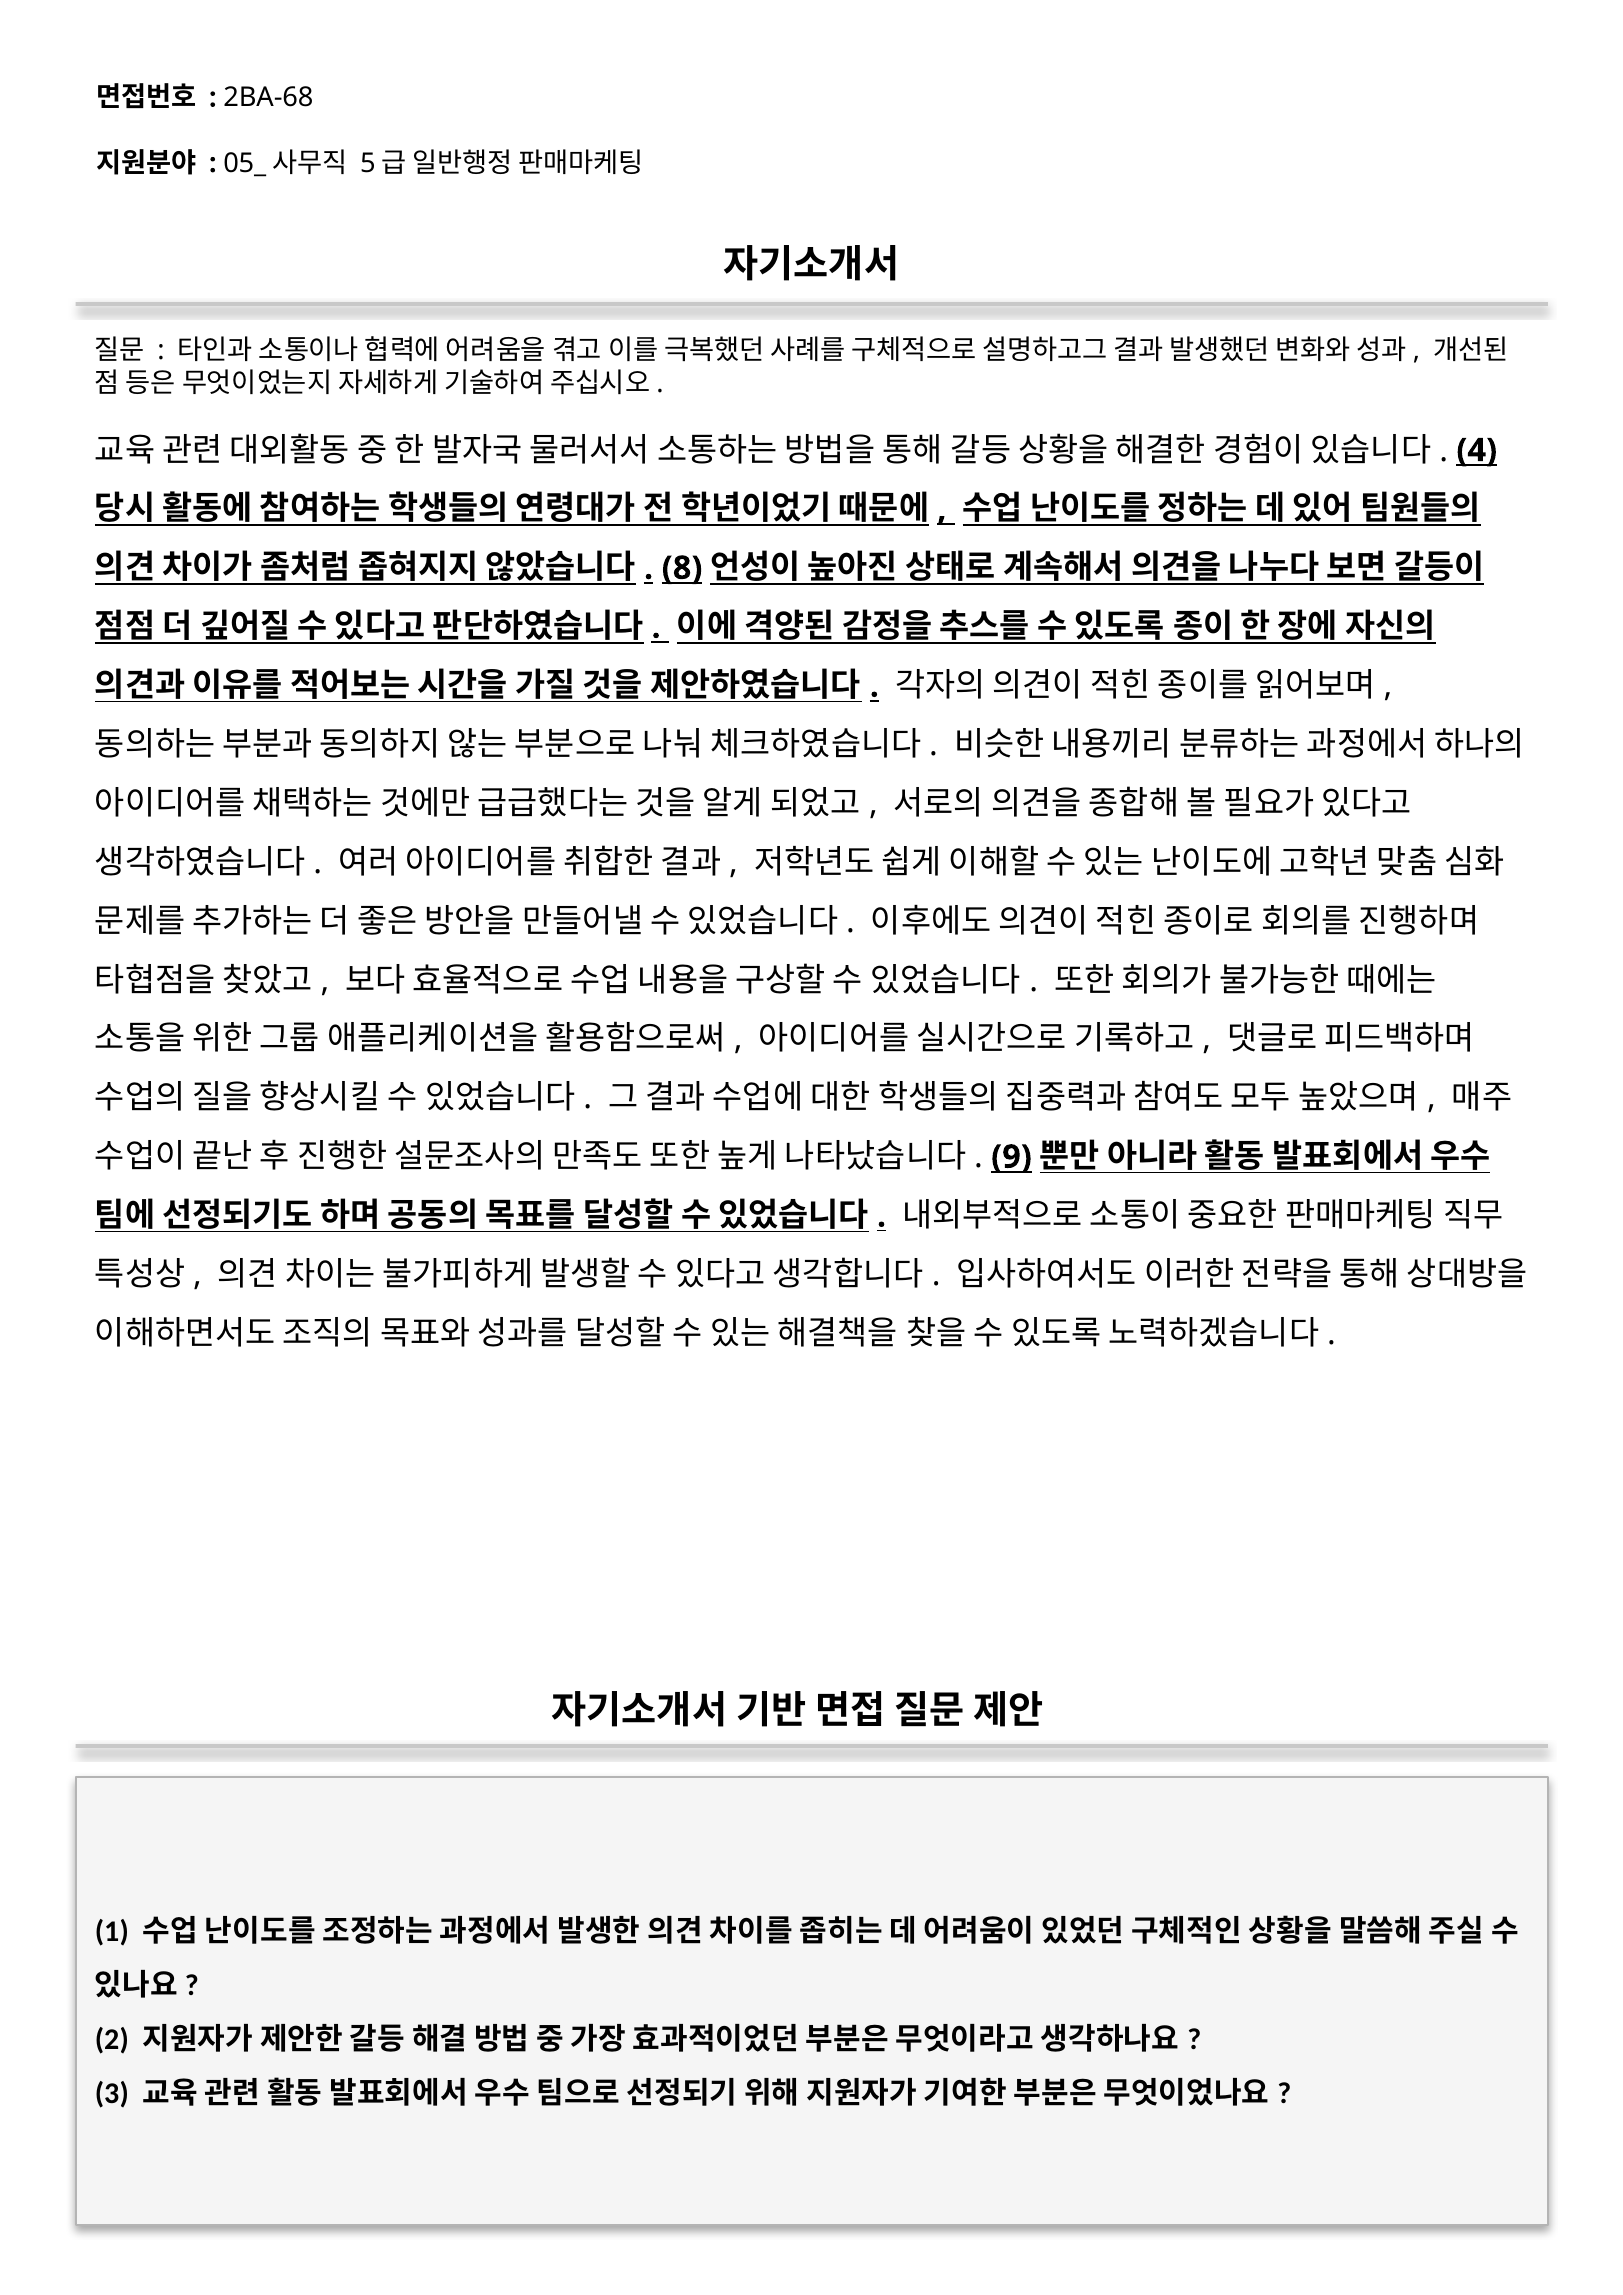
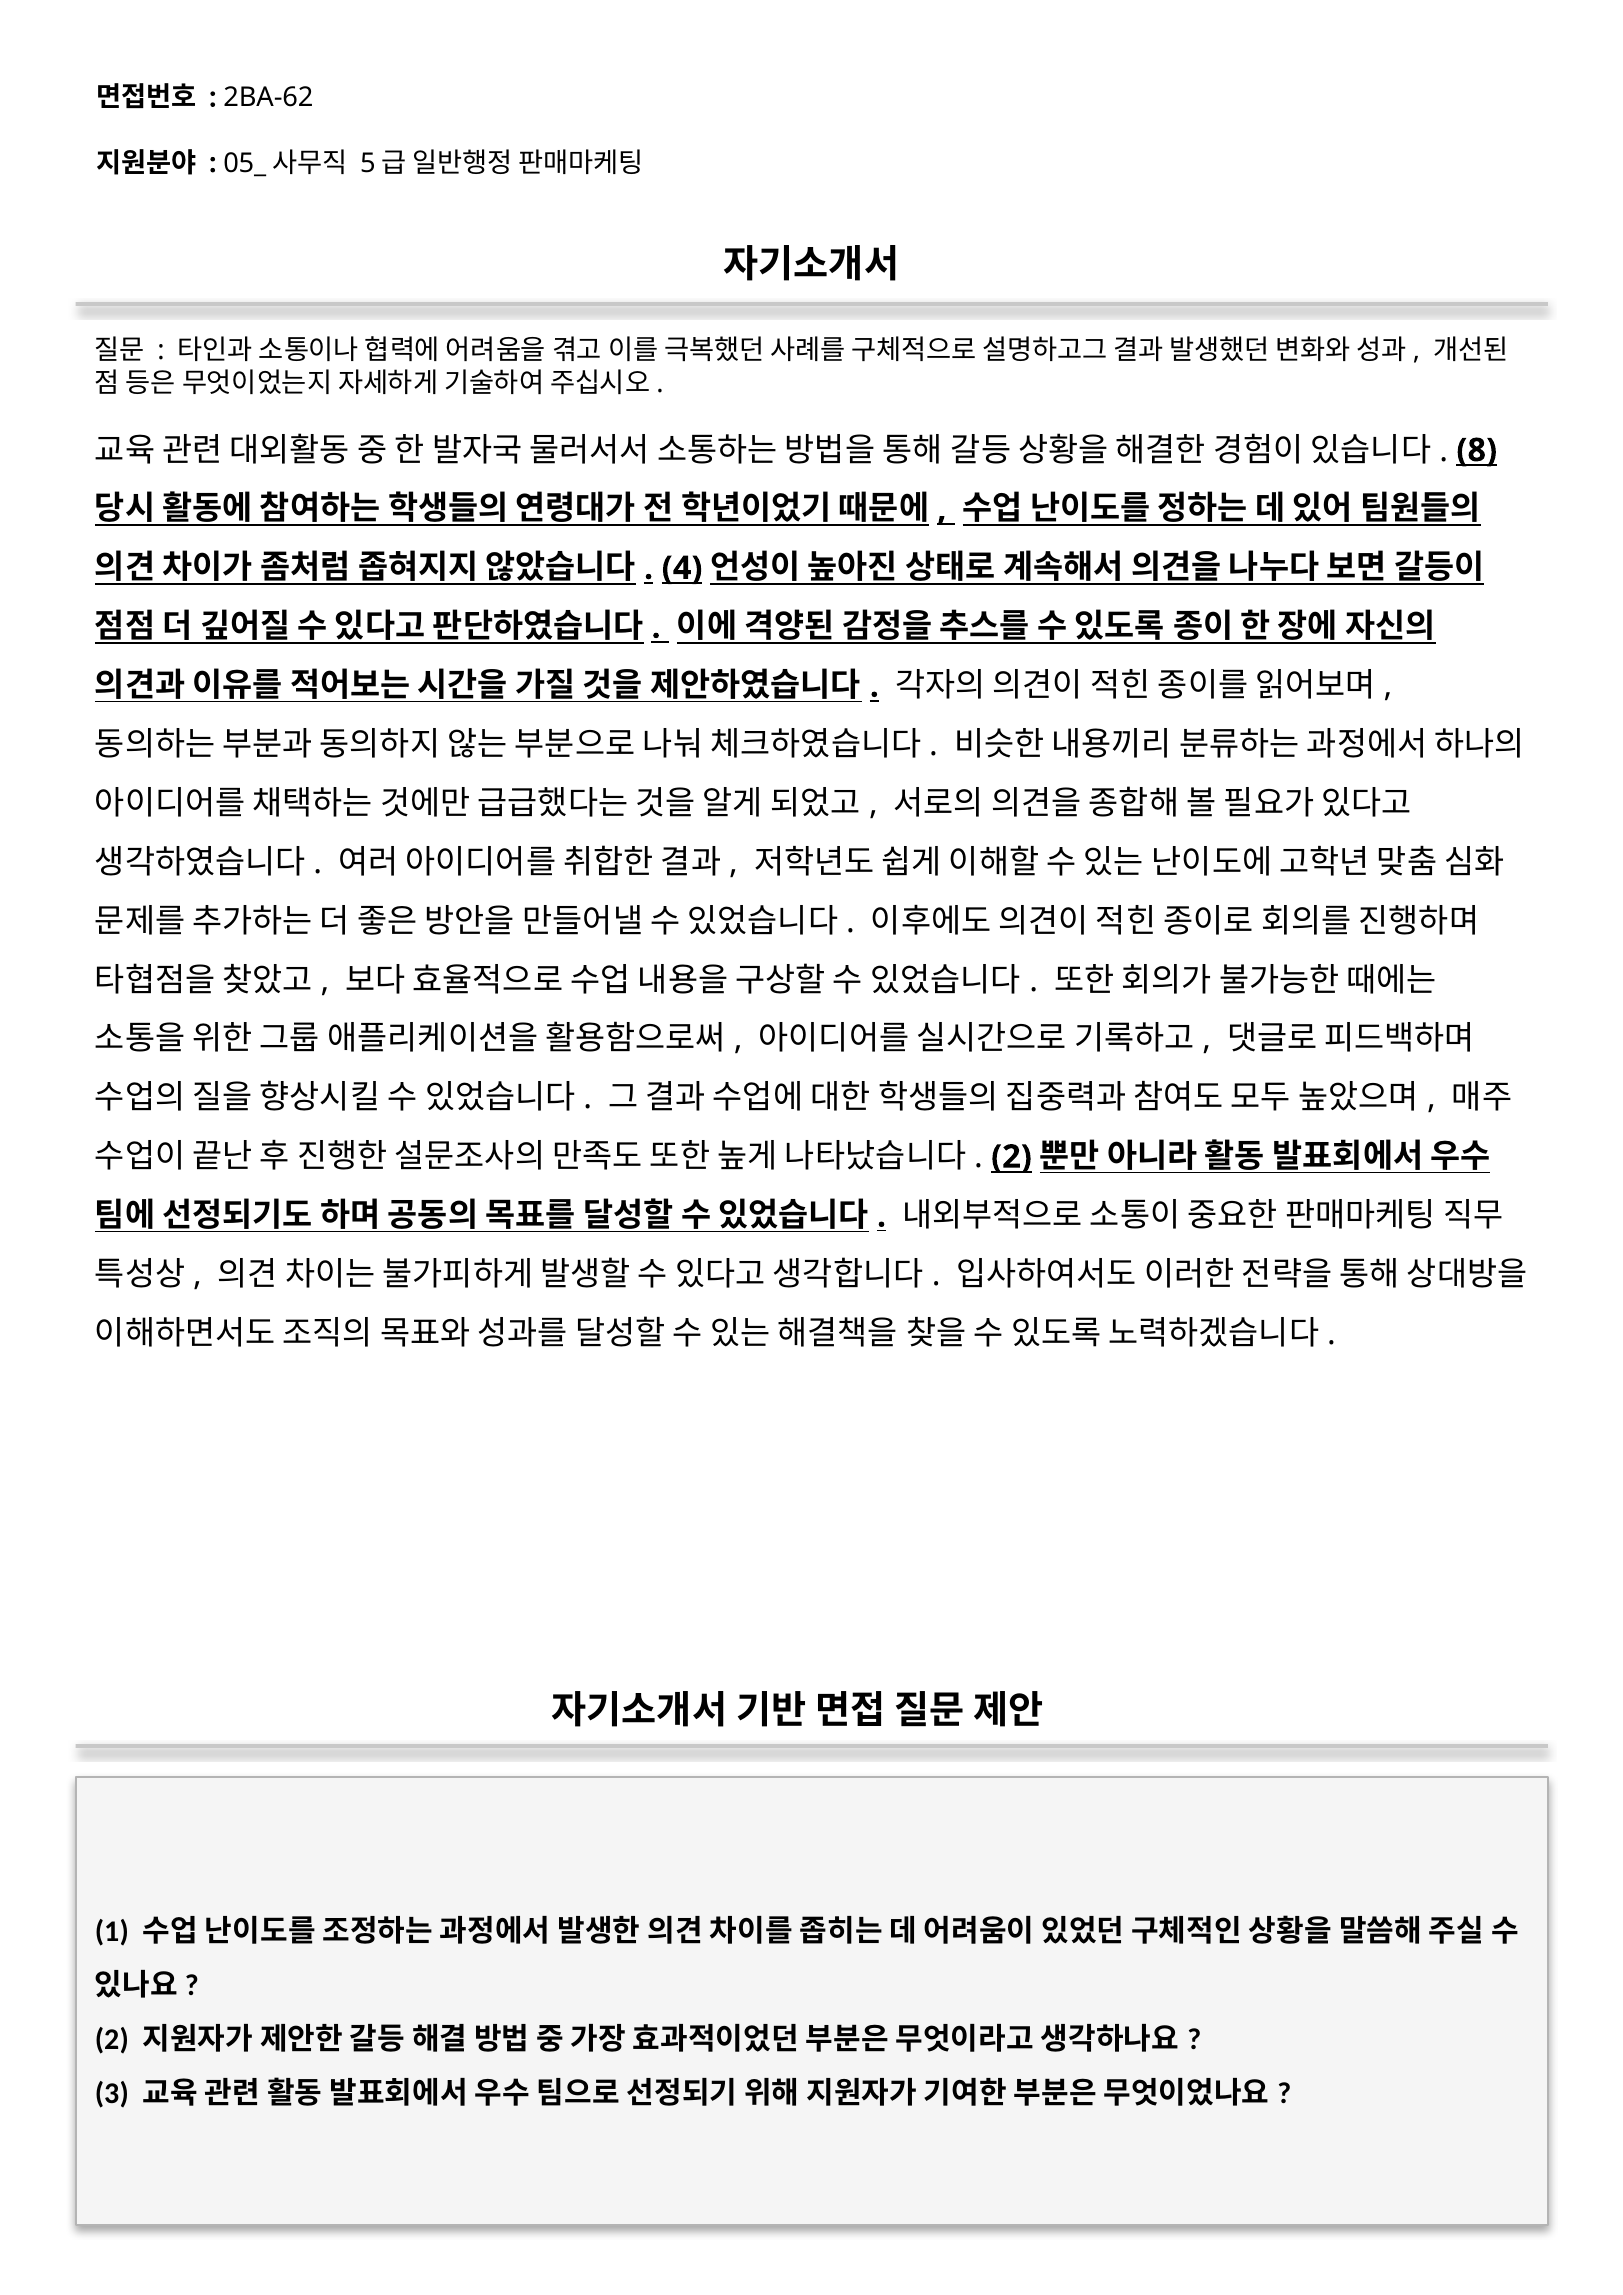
2BA-68: 2BA-68 -> 2BA-62 (268, 98)
4: 4 -> 8 (1477, 450)
8: 8 -> 4 (682, 568)
9: 9 -> 2 (1011, 1157)
